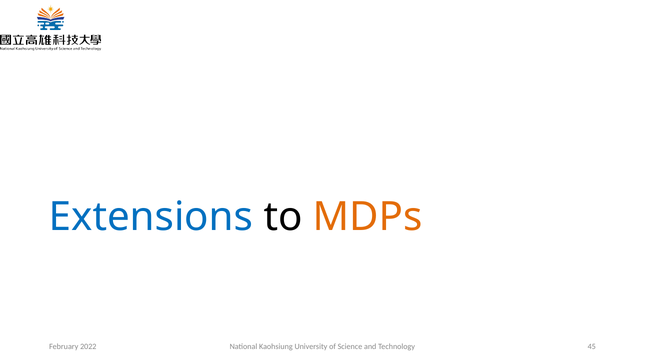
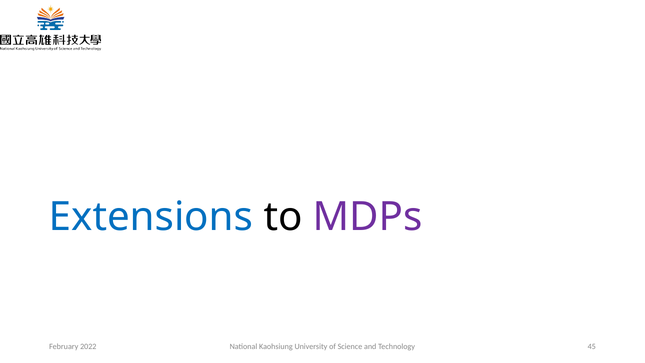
MDPs colour: orange -> purple (368, 217)
